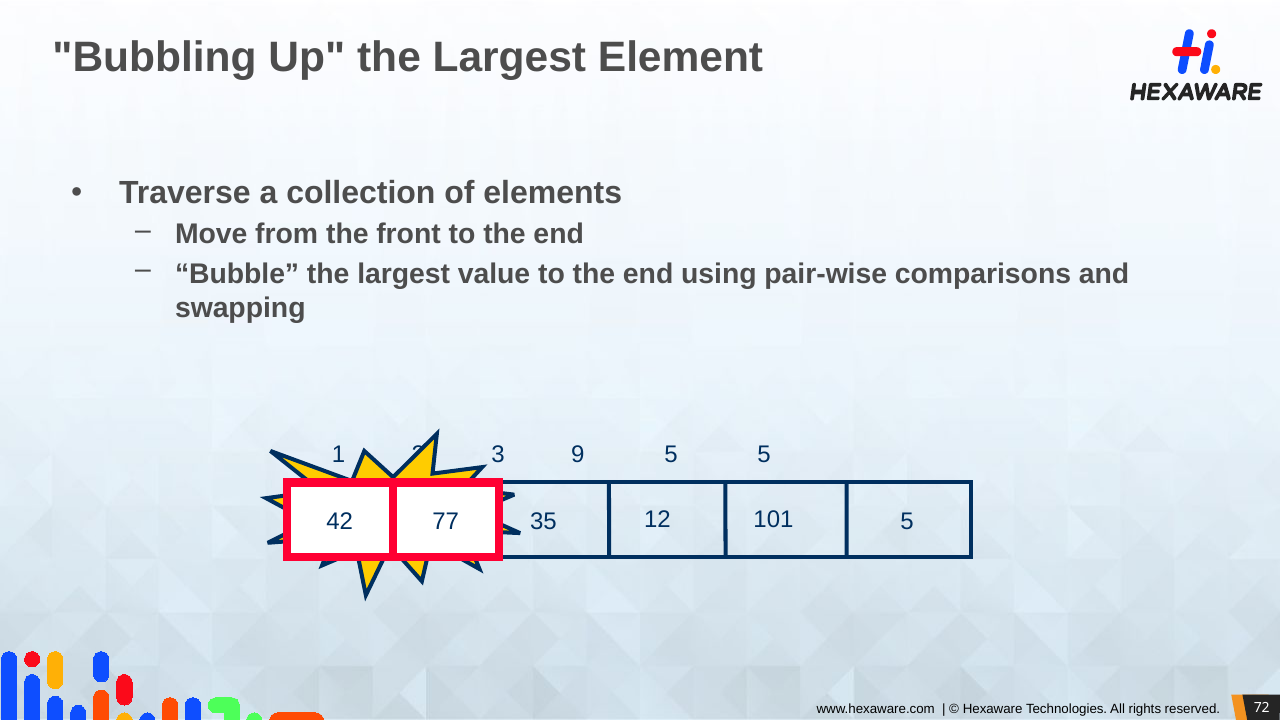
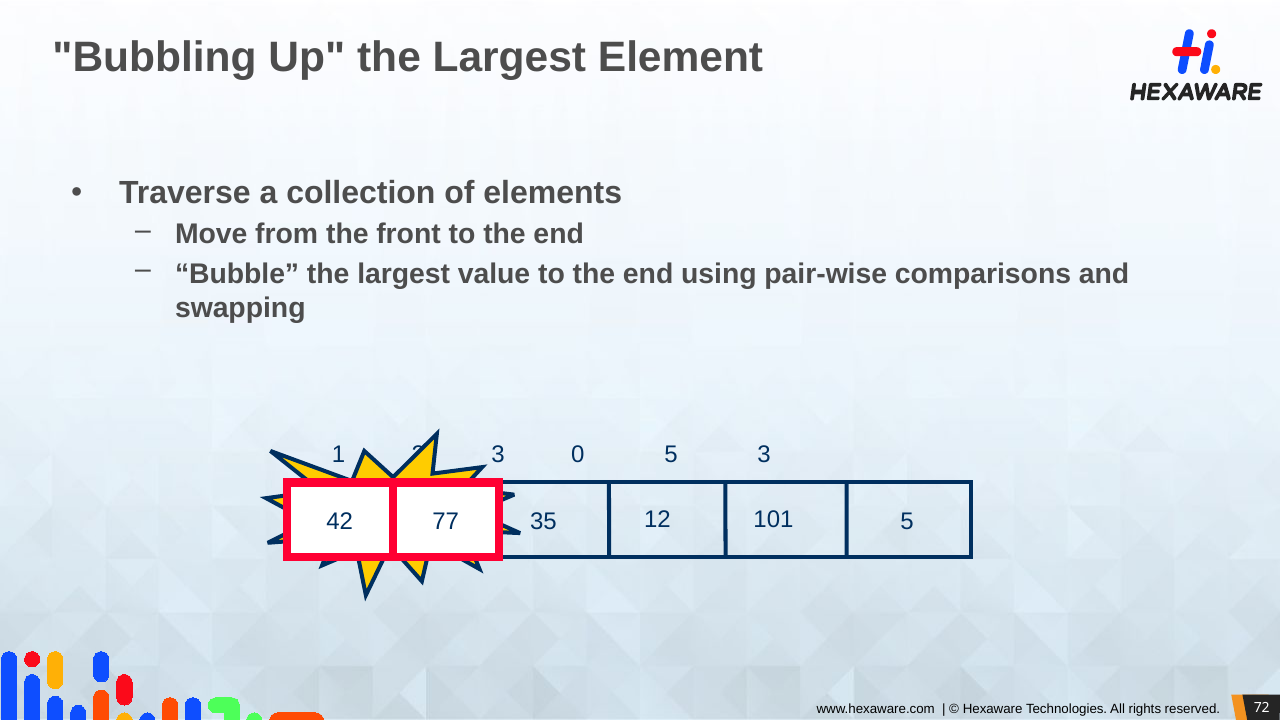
9: 9 -> 0 (578, 455)
5 5: 5 -> 3 (764, 455)
